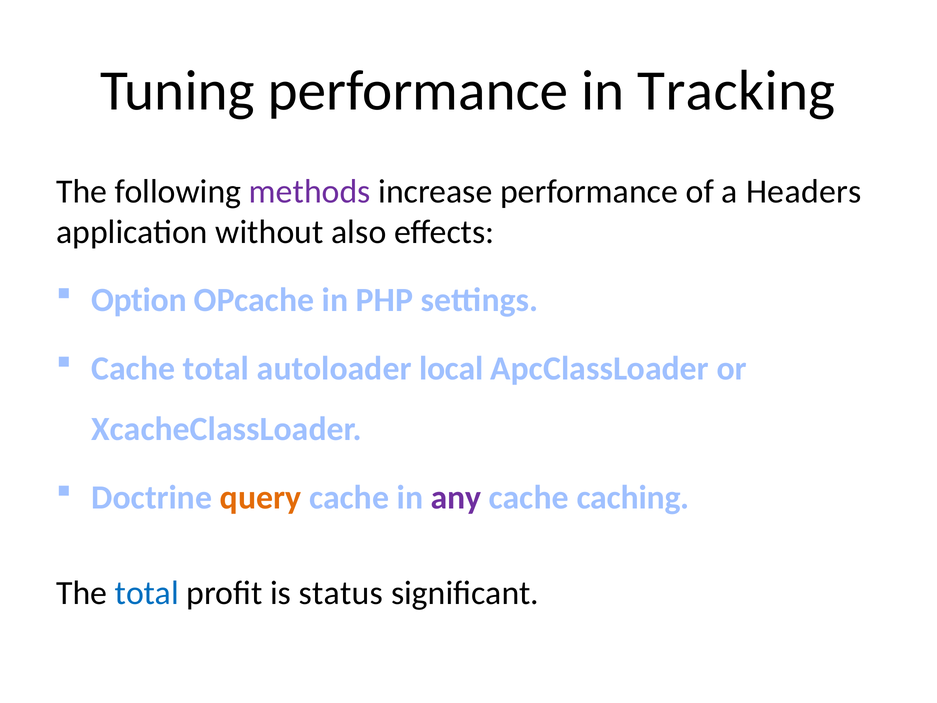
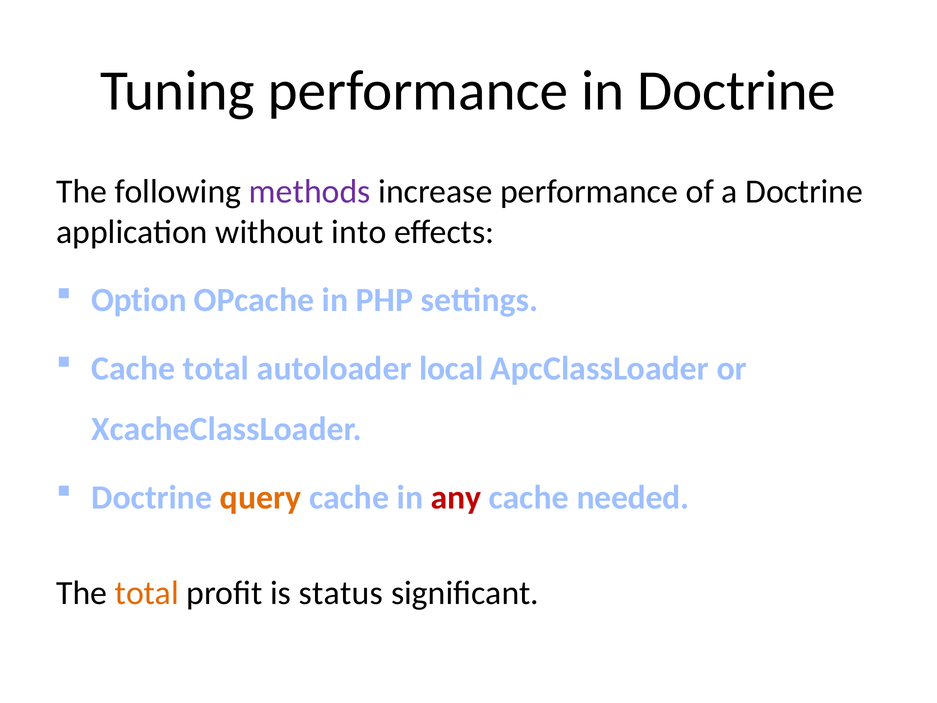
in Tracking: Tracking -> Doctrine (737, 91)
a Headers: Headers -> Doctrine (804, 191)
also: also -> into (359, 232)
any colour: purple -> red (456, 497)
caching: caching -> needed (633, 497)
total colour: blue -> orange (147, 593)
